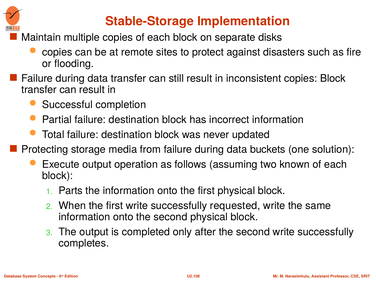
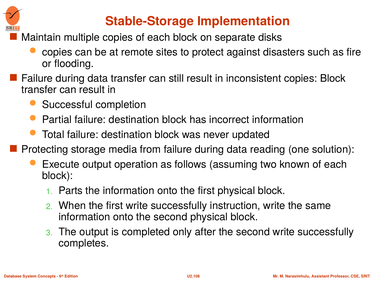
buckets: buckets -> reading (268, 150)
requested: requested -> instruction (235, 206)
